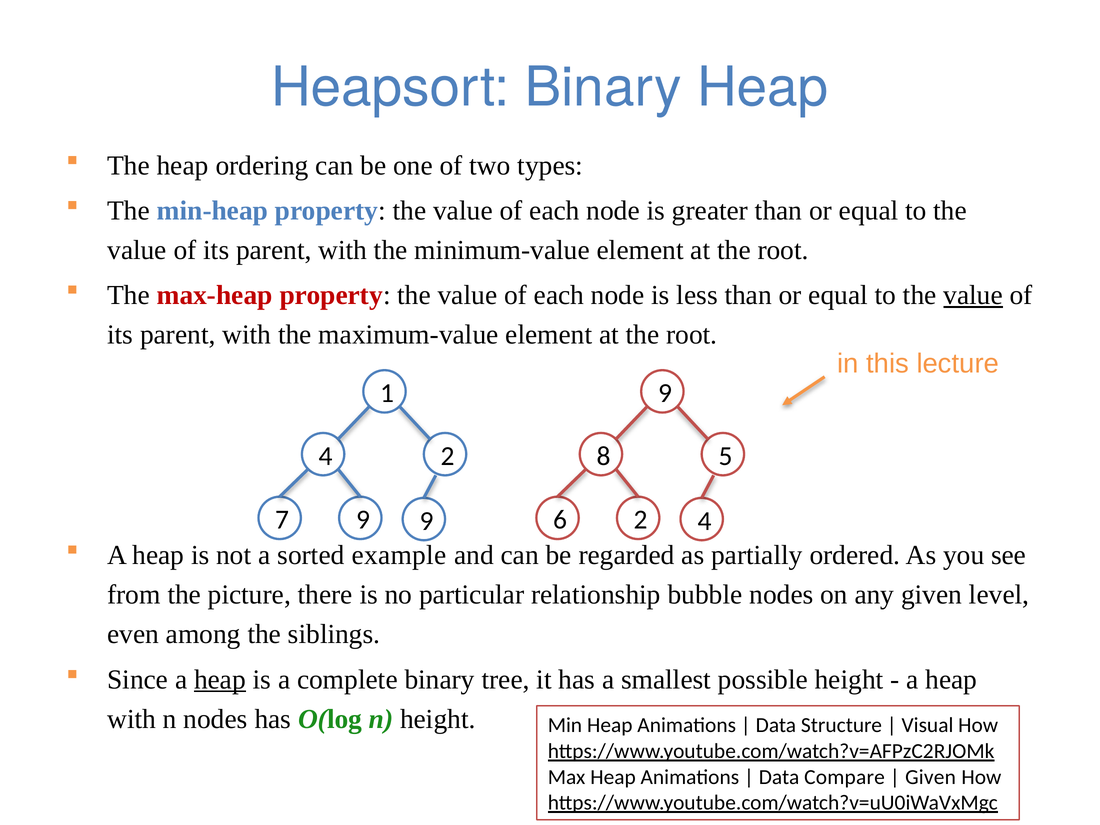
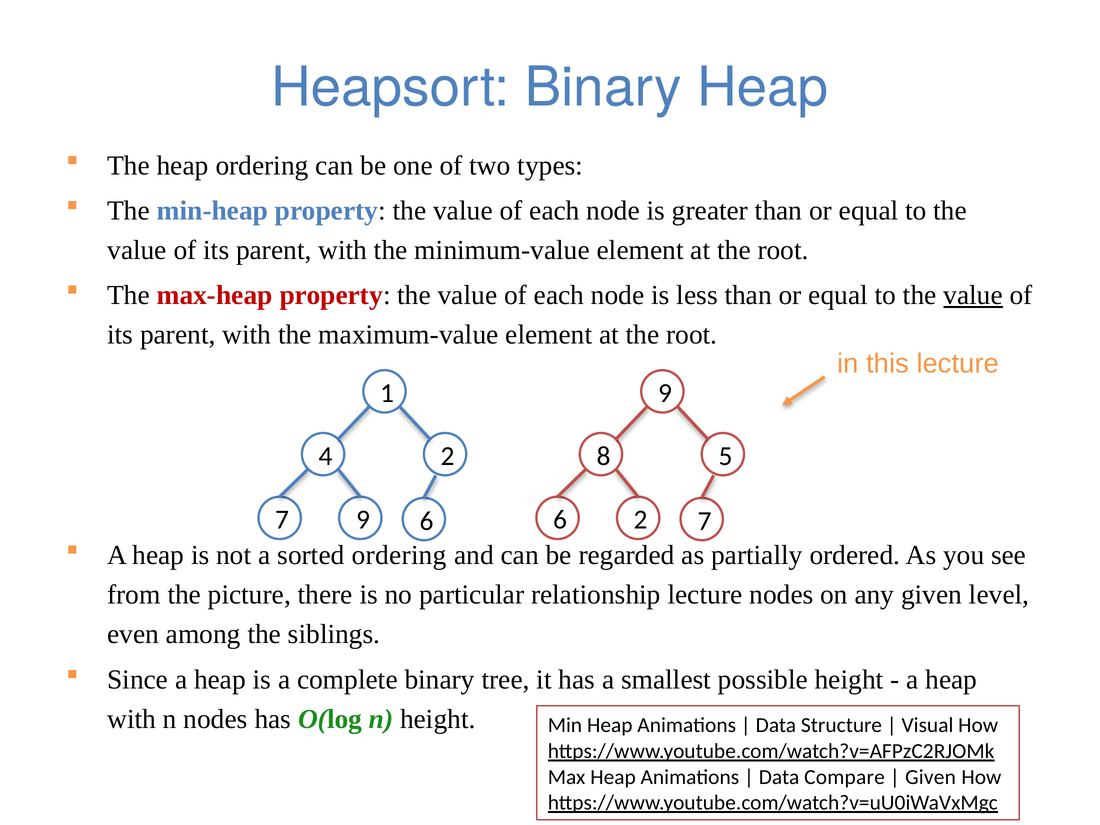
7 9 9: 9 -> 6 (427, 521)
6 2 4: 4 -> 7 (704, 521)
sorted example: example -> ordering (399, 555)
relationship bubble: bubble -> lecture (705, 595)
heap underline: present -> none (220, 679)
